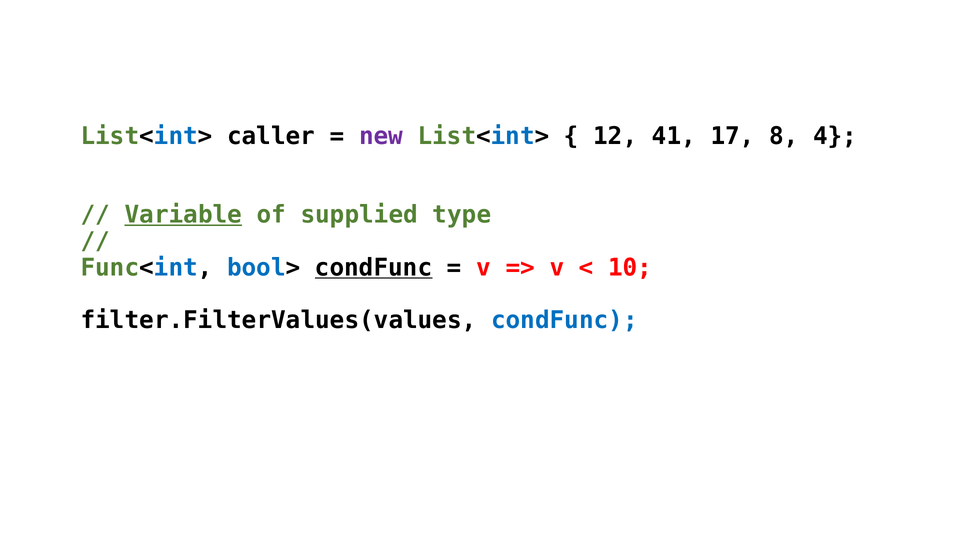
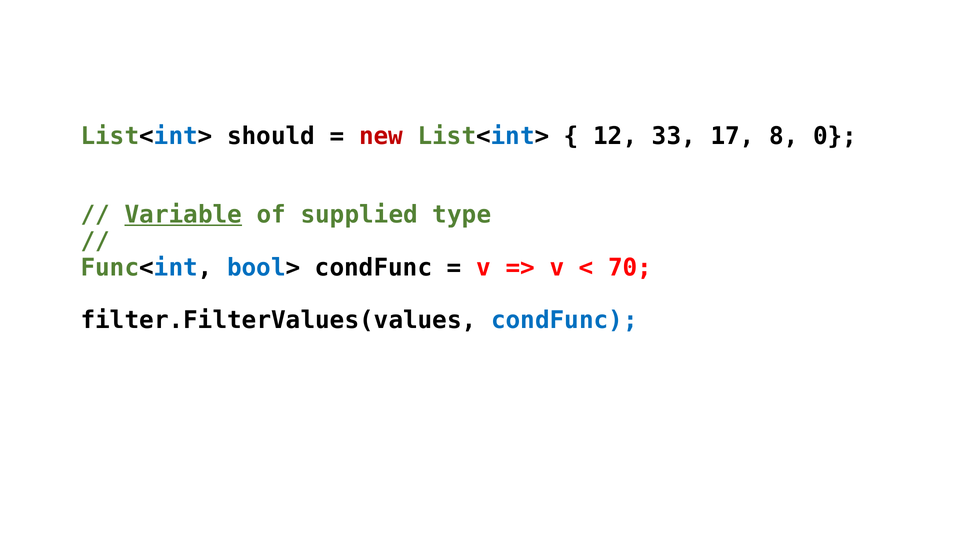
caller: caller -> should (271, 136)
new colour: purple -> red (381, 136)
41: 41 -> 33 (674, 136)
4: 4 -> 0 (835, 136)
condFunc underline: present -> none (374, 267)
10: 10 -> 70 (630, 267)
